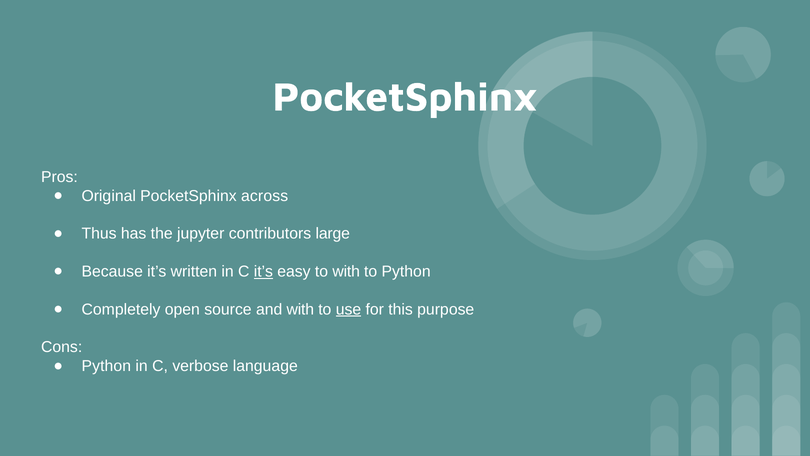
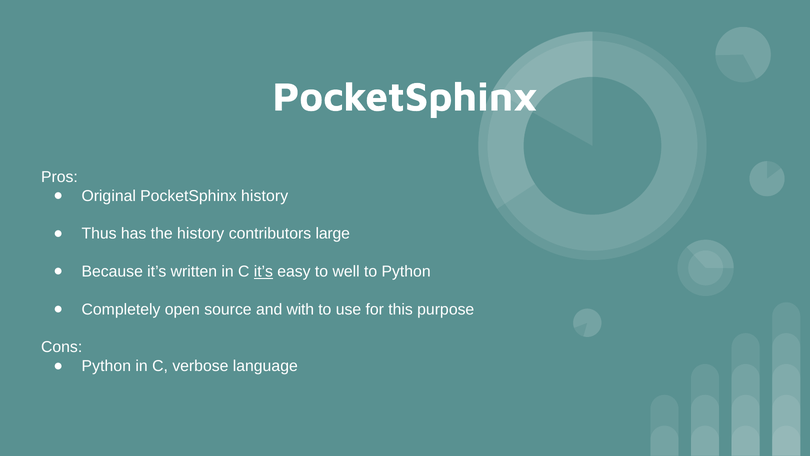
PocketSphinx across: across -> history (265, 196)
the jupyter: jupyter -> history (201, 233)
to with: with -> well (346, 271)
use underline: present -> none (348, 309)
